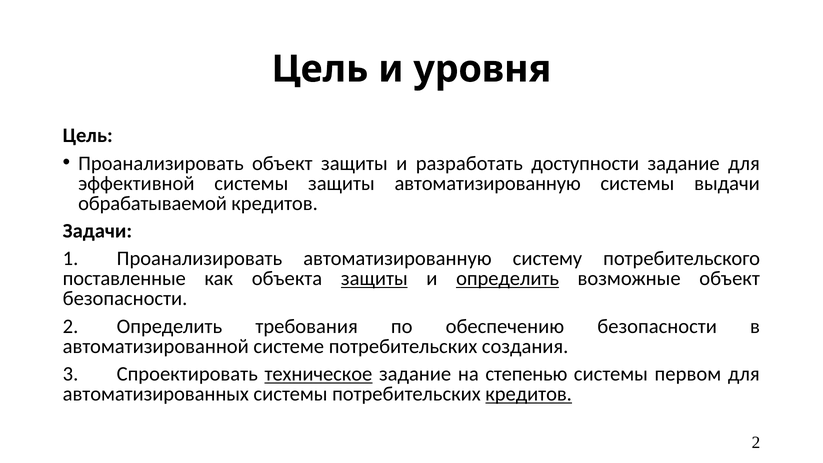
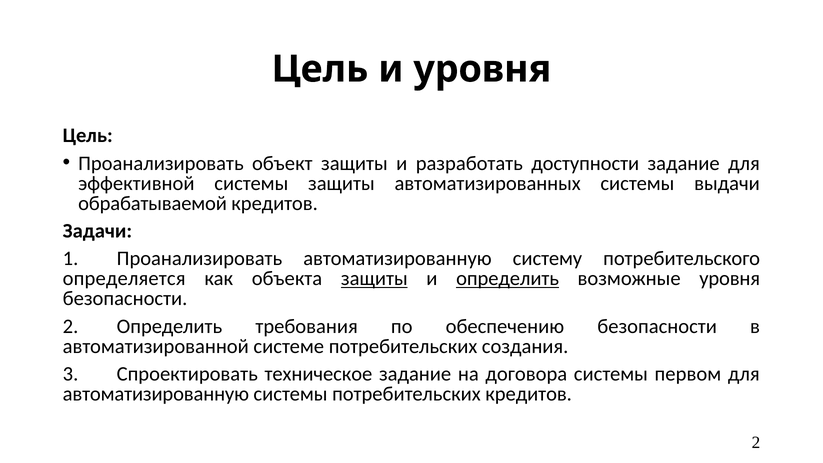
защиты автоматизированную: автоматизированную -> автоматизированных (488, 183)
поставленные: поставленные -> определяется (124, 279)
возможные объект: объект -> уровня (730, 279)
техническое underline: present -> none (318, 374)
степенью: степенью -> договора (526, 374)
автоматизированных: автоматизированных -> автоматизированную (156, 394)
кредитов underline: present -> none (529, 394)
